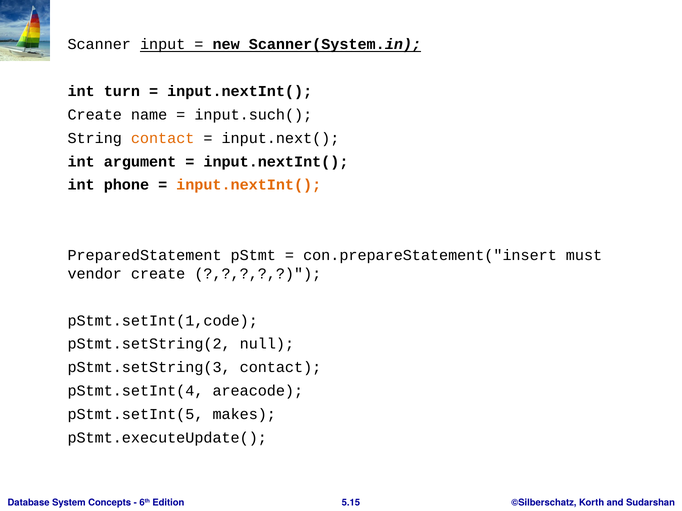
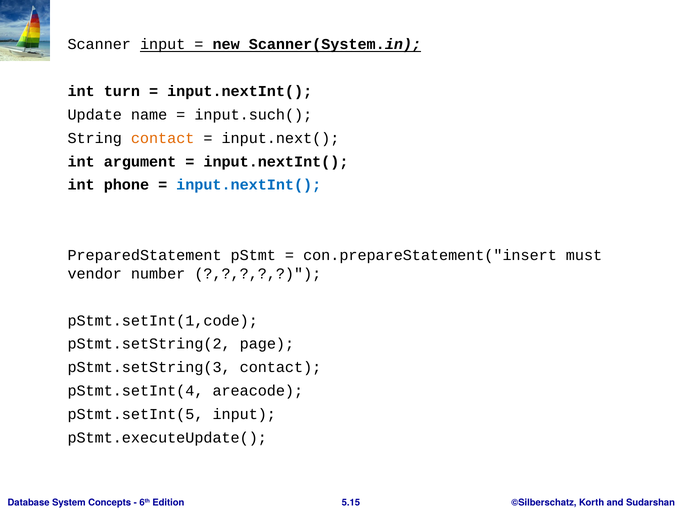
Create: Create -> Update (95, 115)
input.nextInt( colour: orange -> blue (249, 185)
vendor create: create -> number (158, 274)
null: null -> page (267, 344)
pStmt.setInt(5 makes: makes -> input (244, 415)
